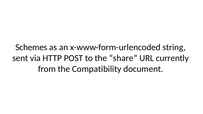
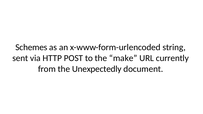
share: share -> make (123, 58)
Compatibility: Compatibility -> Unexpectedly (97, 69)
